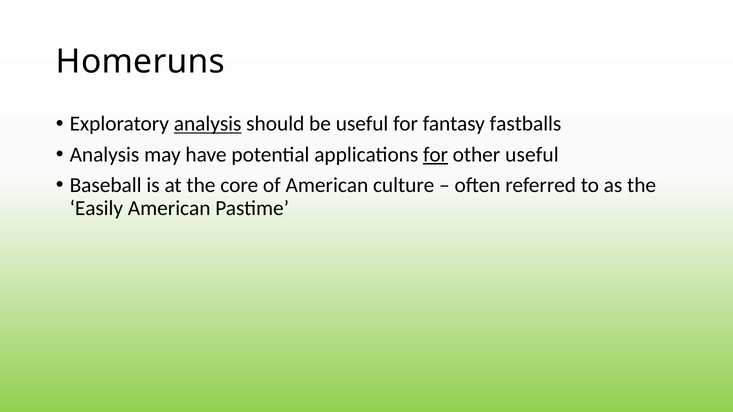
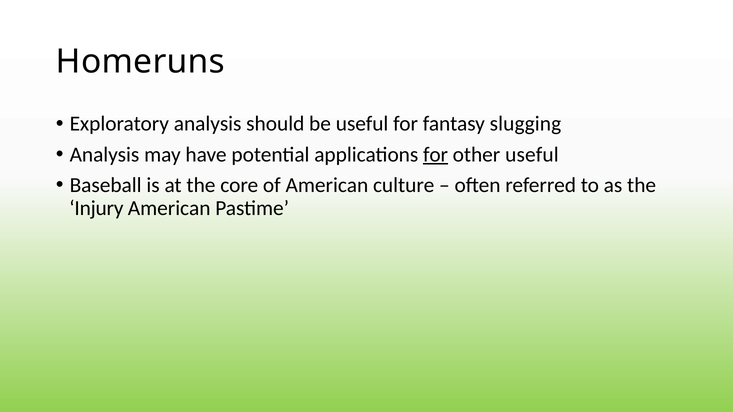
analysis underline: present -> none (208, 124)
fastballs: fastballs -> slugging (525, 124)
Easily: Easily -> Injury (96, 208)
